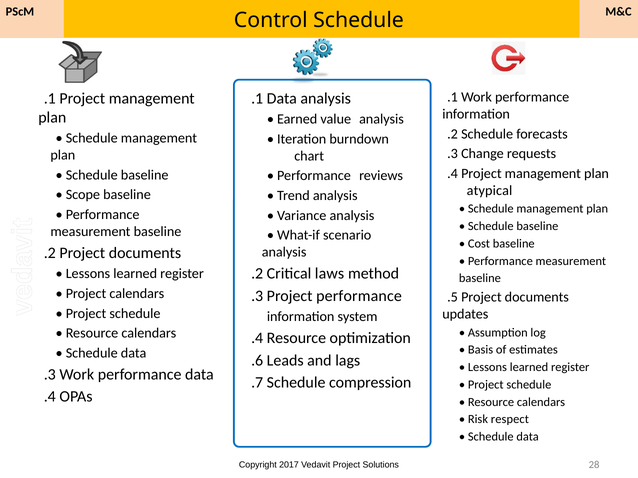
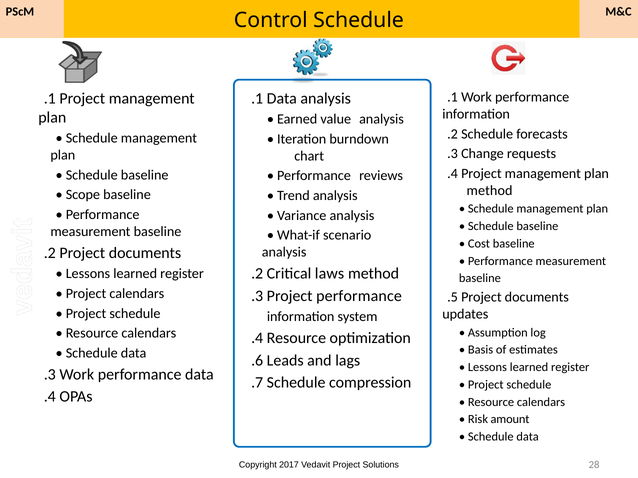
atypical: atypical -> method (490, 191)
respect: respect -> amount (510, 420)
